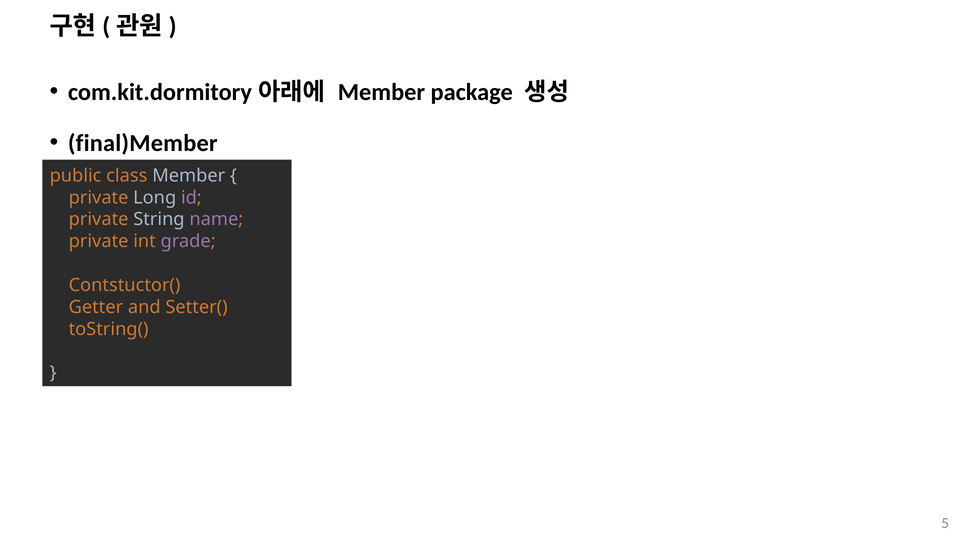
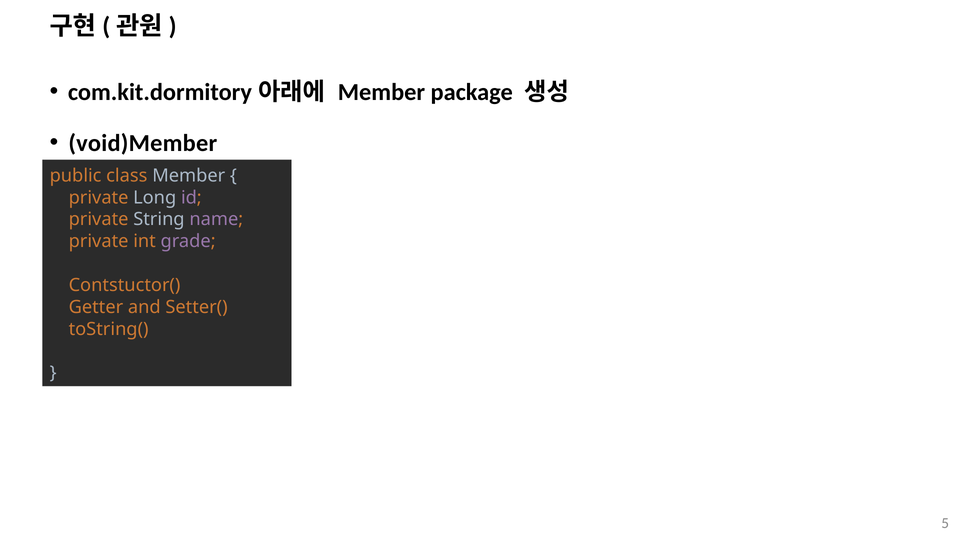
final)Member: final)Member -> void)Member (143, 143)
